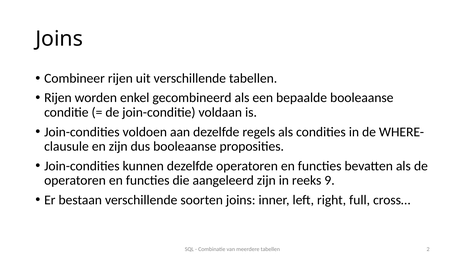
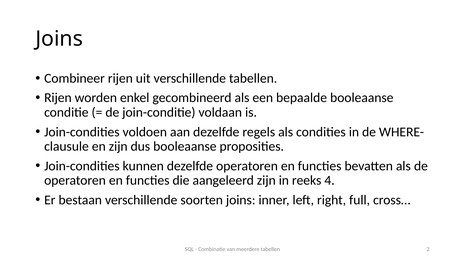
9: 9 -> 4 (330, 181)
